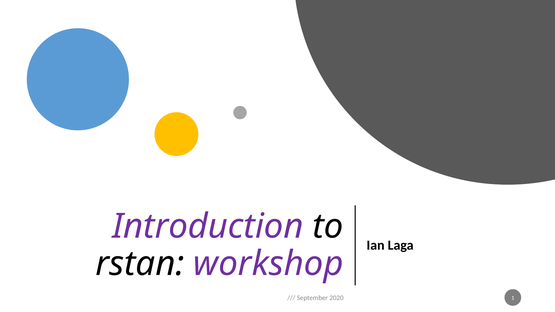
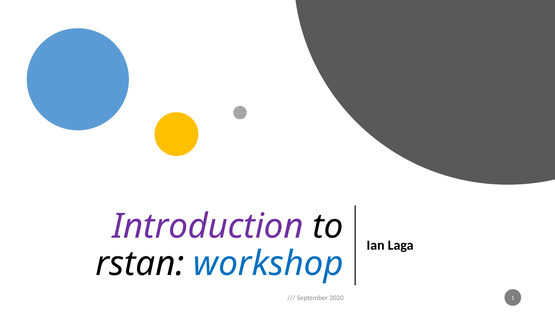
workshop colour: purple -> blue (268, 264)
